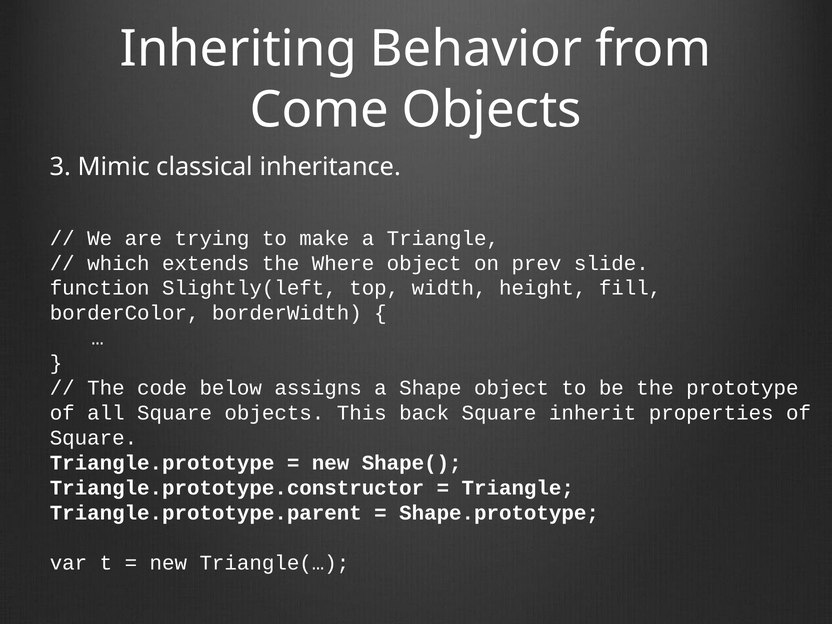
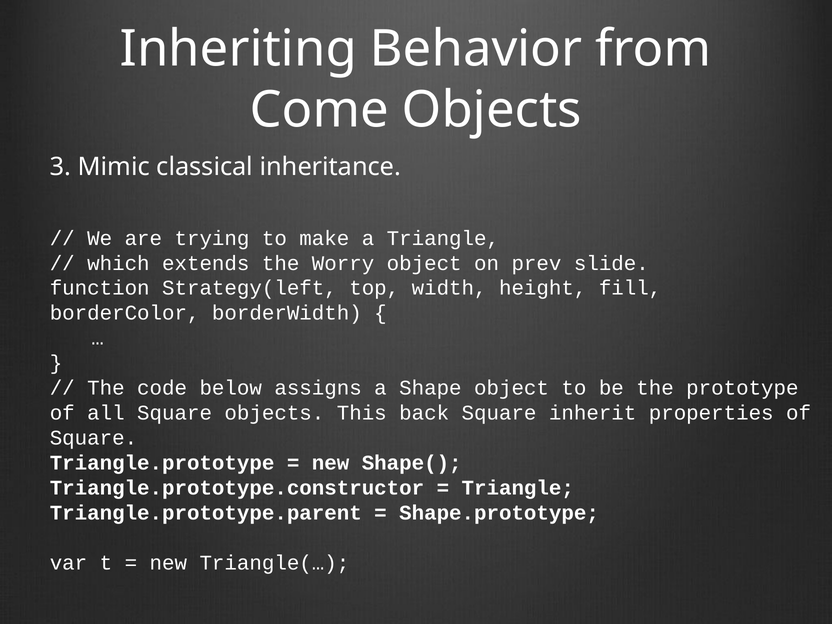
Where: Where -> Worry (343, 263)
Slightly(left: Slightly(left -> Strategy(left (249, 288)
